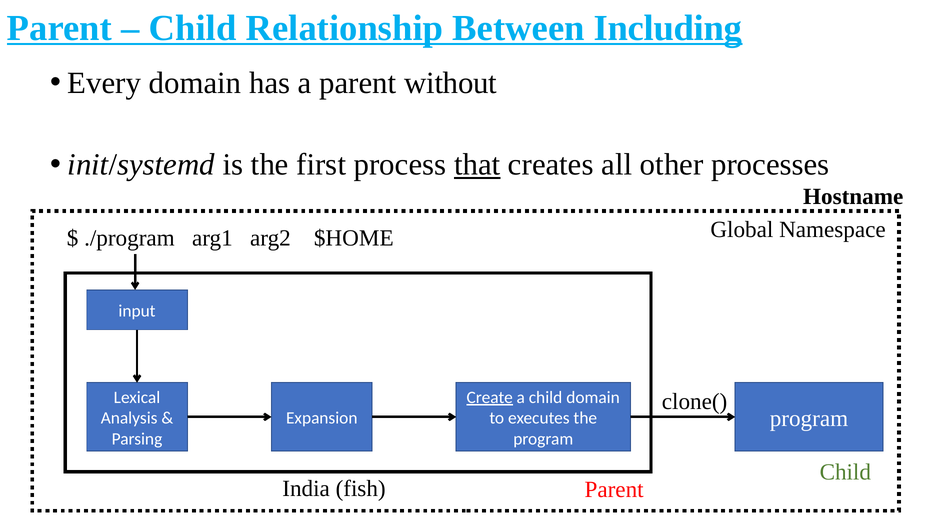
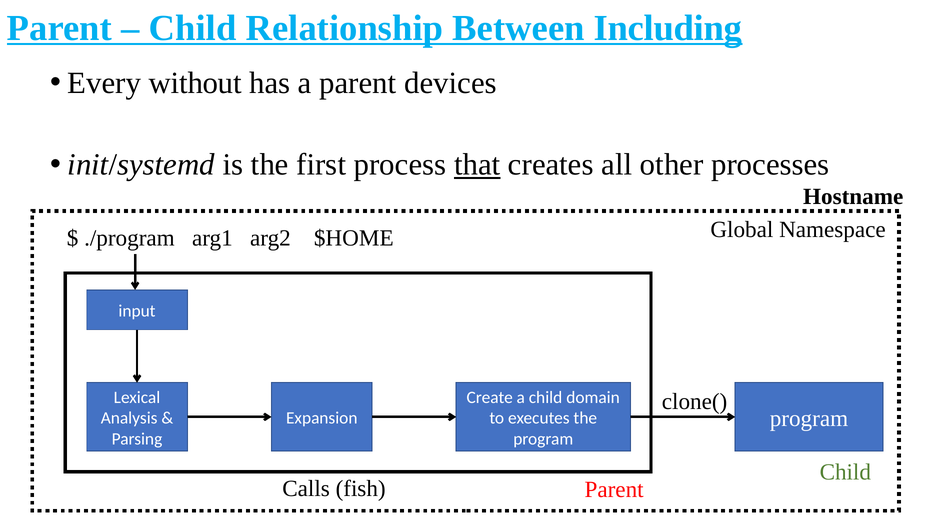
Every domain: domain -> without (195, 83)
without: without -> devices (450, 83)
Create underline: present -> none (490, 397)
India: India -> Calls (306, 489)
